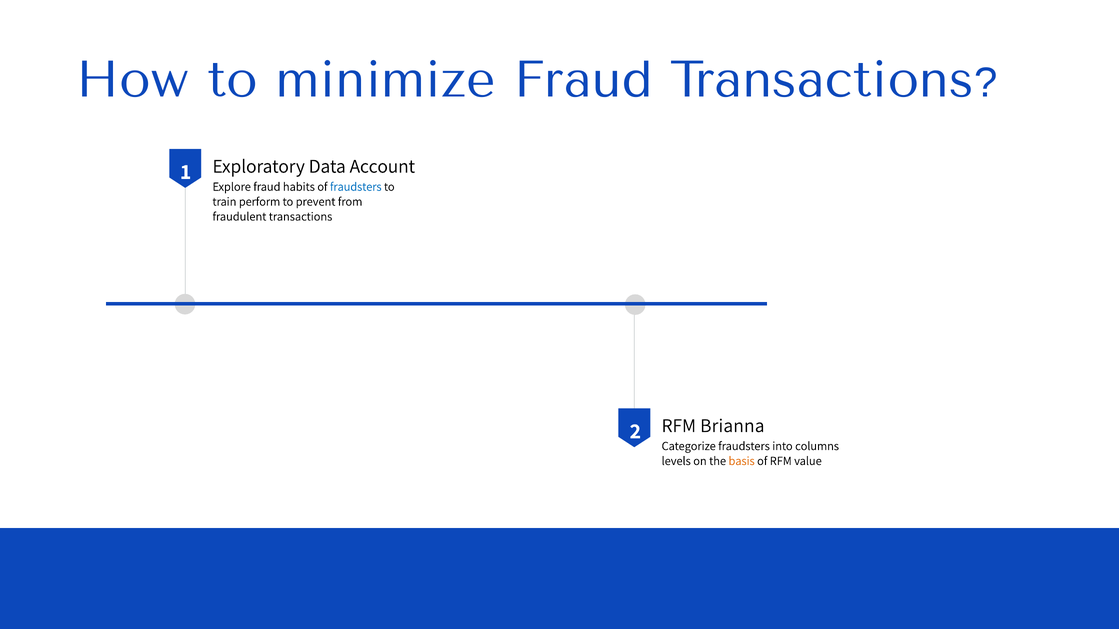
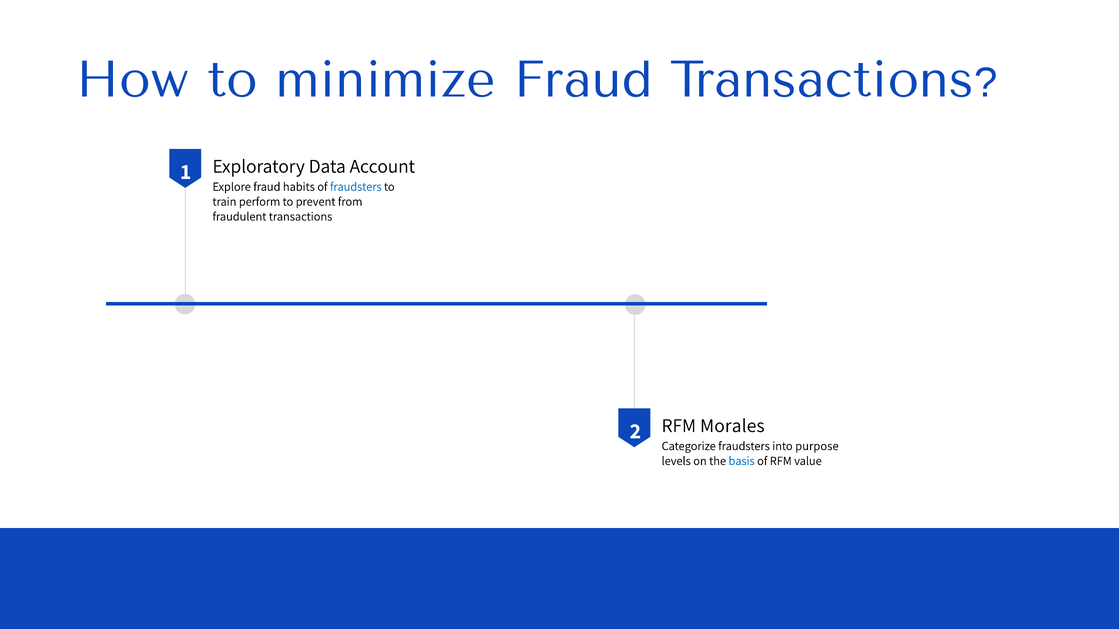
Brianna: Brianna -> Morales (732, 426)
columns: columns -> purpose (817, 446)
basis colour: orange -> blue (742, 461)
